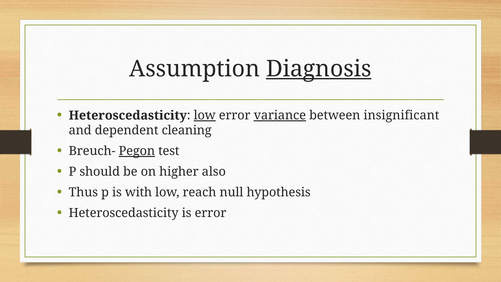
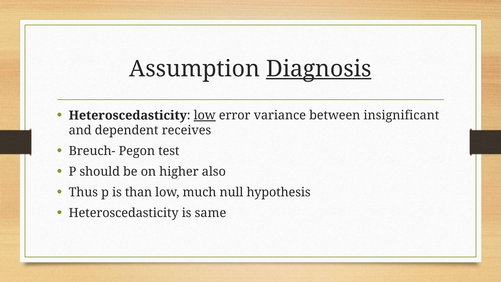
variance underline: present -> none (280, 115)
cleaning: cleaning -> receives (187, 130)
Pegon underline: present -> none (137, 151)
with: with -> than (139, 192)
reach: reach -> much (199, 192)
is error: error -> same (210, 213)
